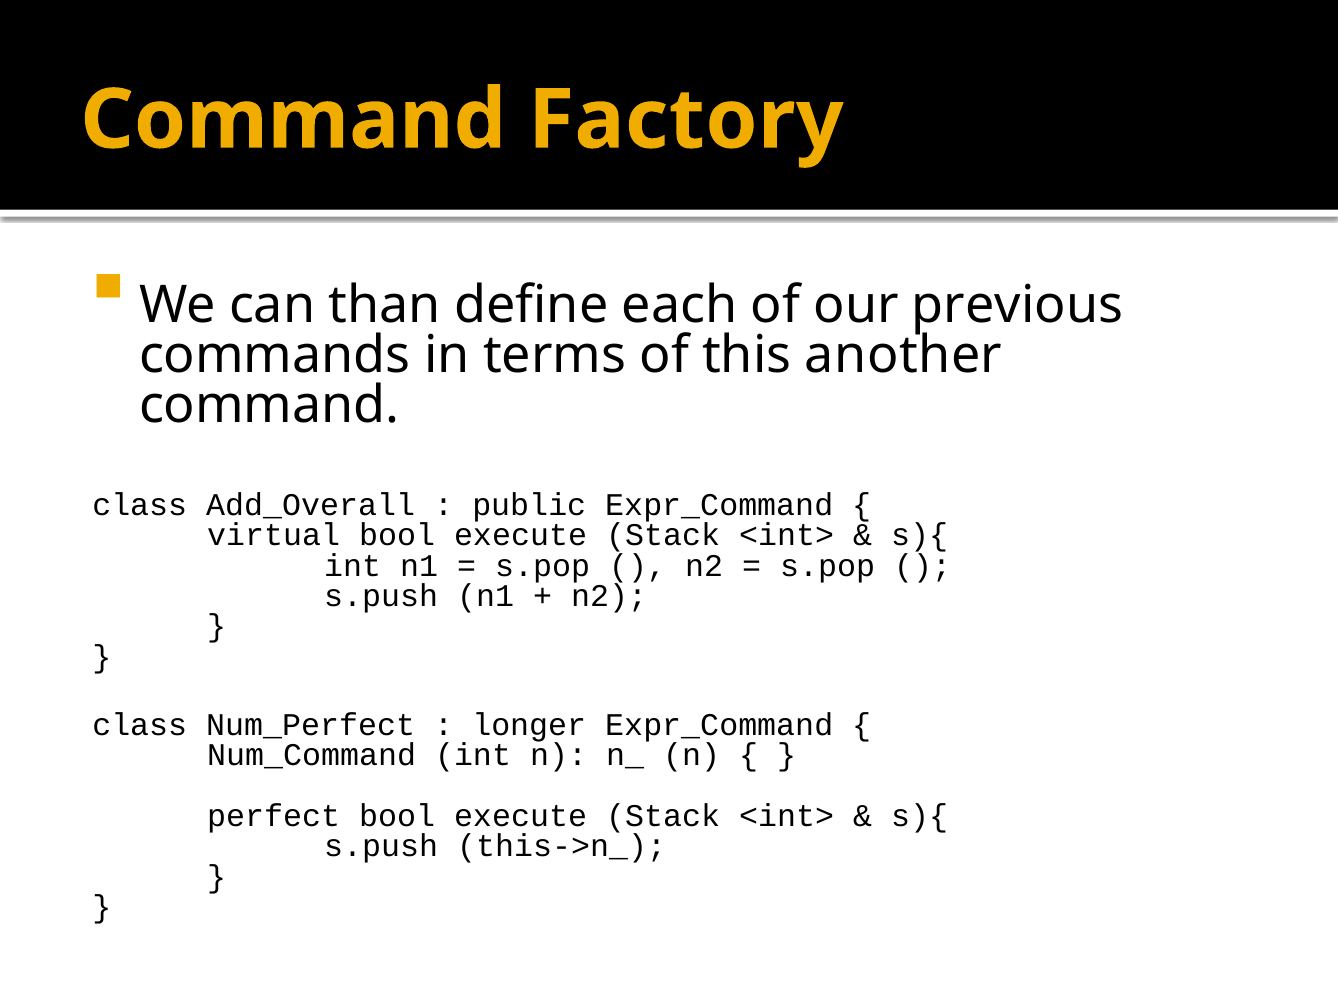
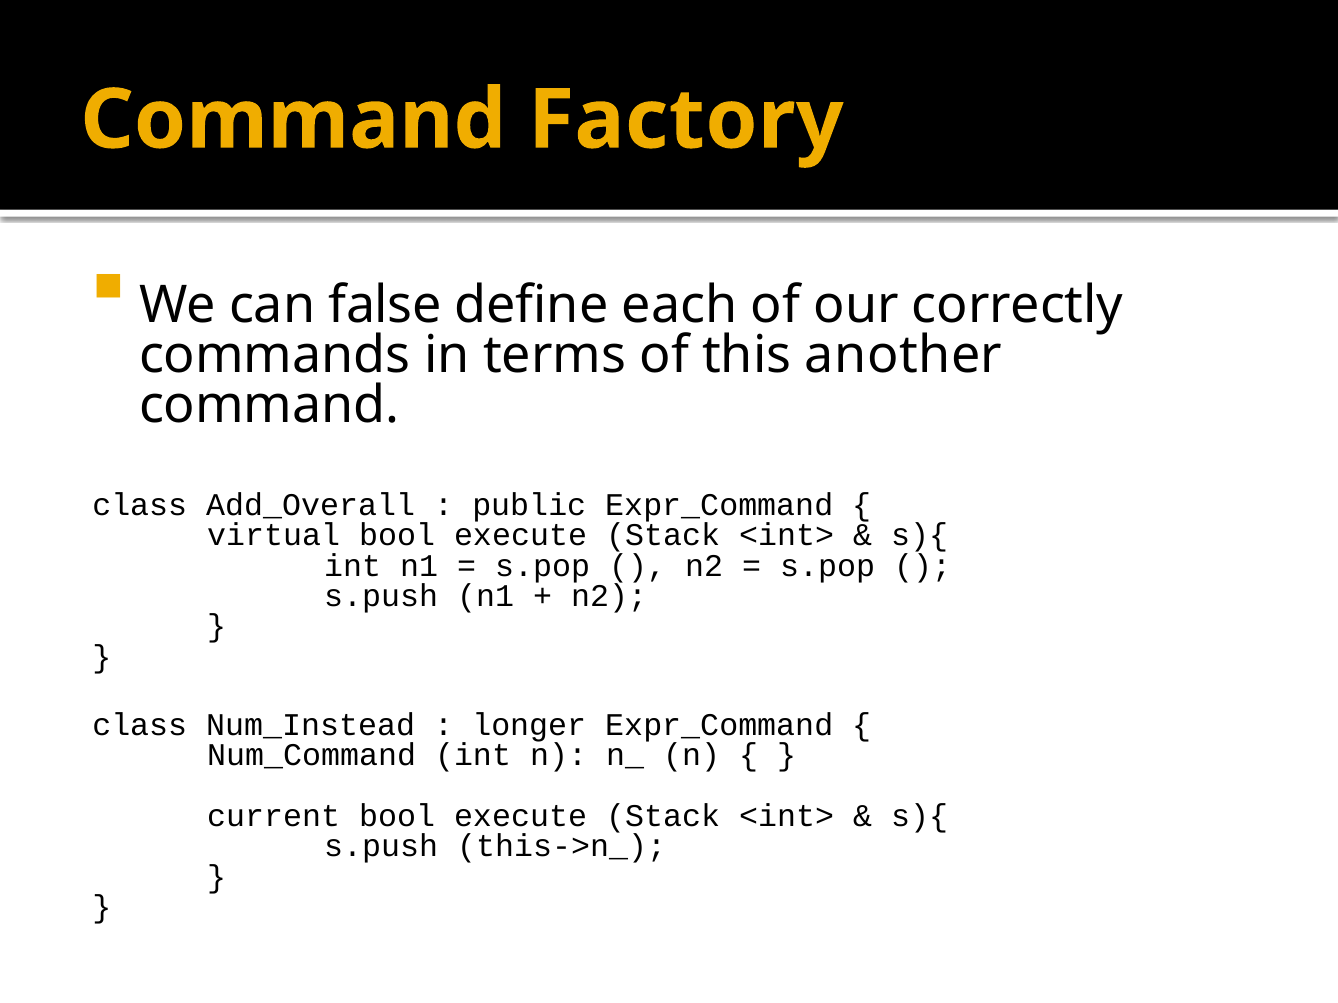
than: than -> false (385, 306)
previous: previous -> correctly (1018, 306)
Num_Perfect: Num_Perfect -> Num_Instead (311, 725)
perfect: perfect -> current (274, 816)
